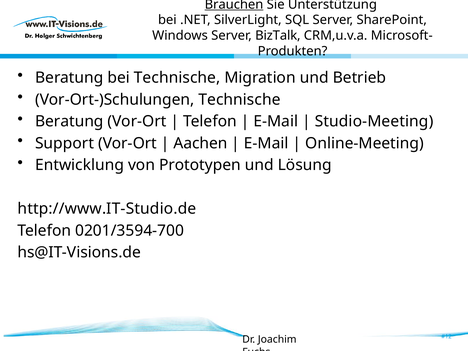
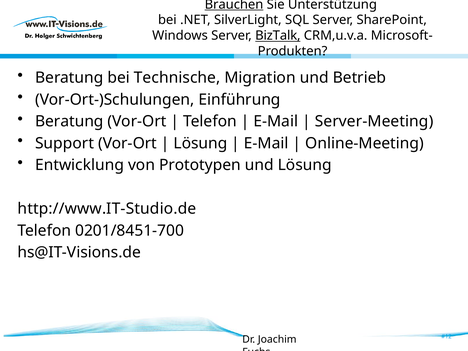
BizTalk underline: none -> present (278, 36)
Vor-Ort-)Schulungen Technische: Technische -> Einführung (240, 100)
Studio-Meeting: Studio-Meeting -> Server-Meeting (374, 121)
Aachen: Aachen -> Lösung (200, 143)
0201/3594-700: 0201/3594-700 -> 0201/8451-700 (130, 231)
